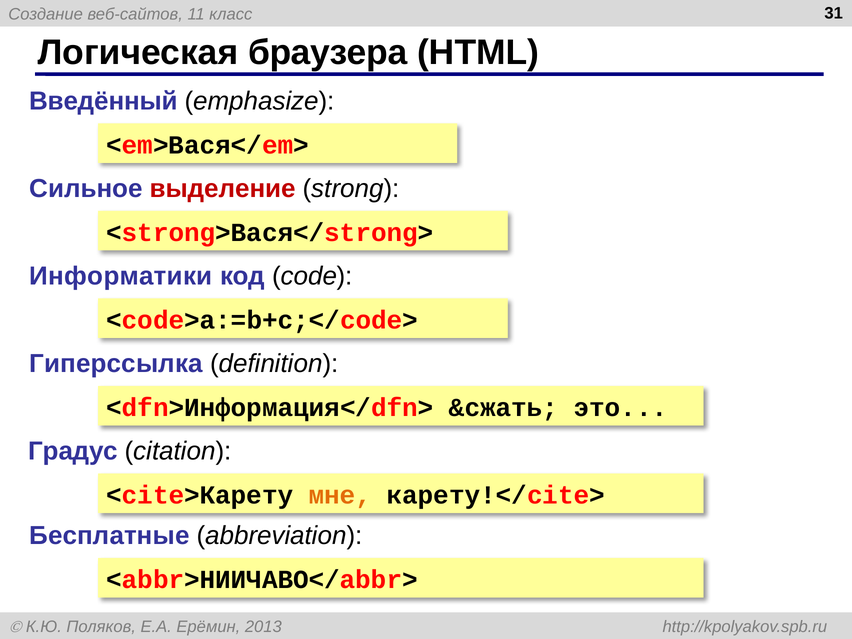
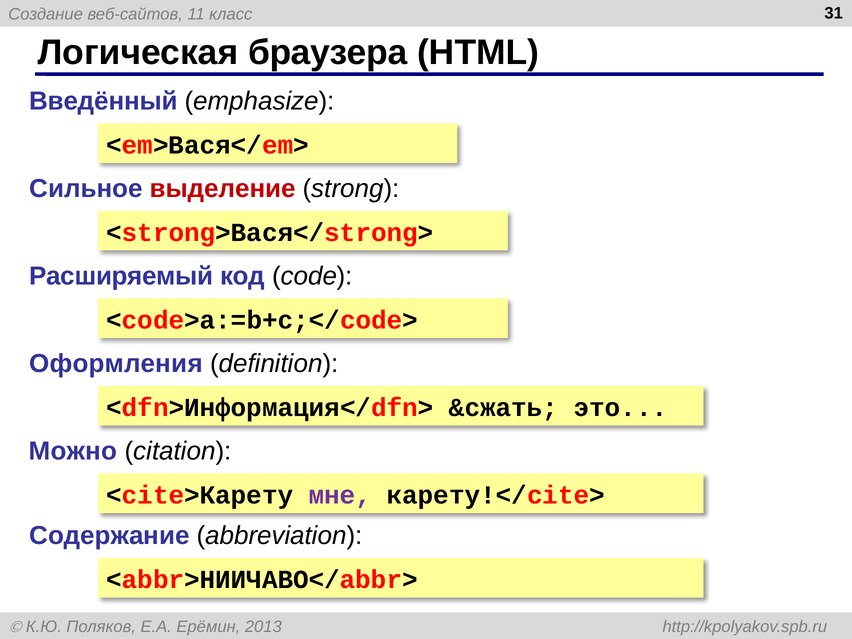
Информатики: Информатики -> Расширяемый (121, 276)
Гиперссылка: Гиперссылка -> Оформления (116, 364)
Градус: Градус -> Можно (73, 451)
мне colour: orange -> purple (340, 495)
Бесплатные: Бесплатные -> Содержание (109, 536)
